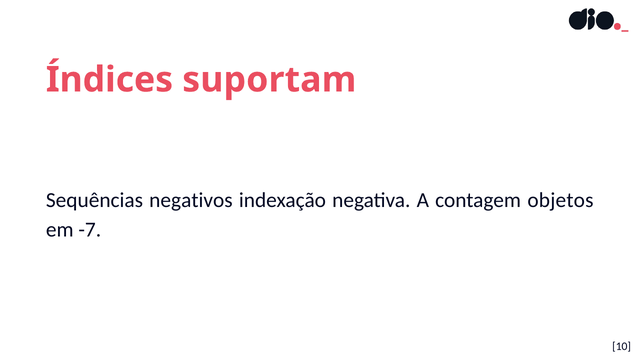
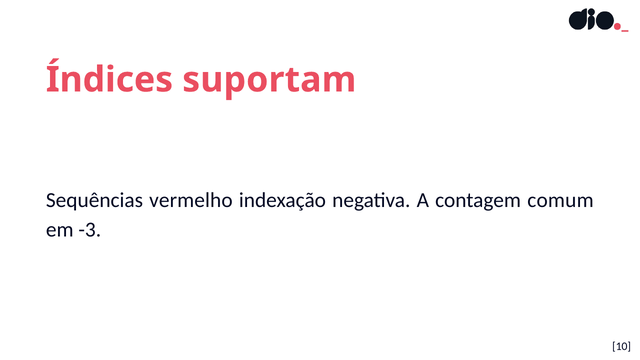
negativos: negativos -> vermelho (191, 200)
objetos: objetos -> comum (560, 200)
-7: -7 -> -3 (90, 230)
